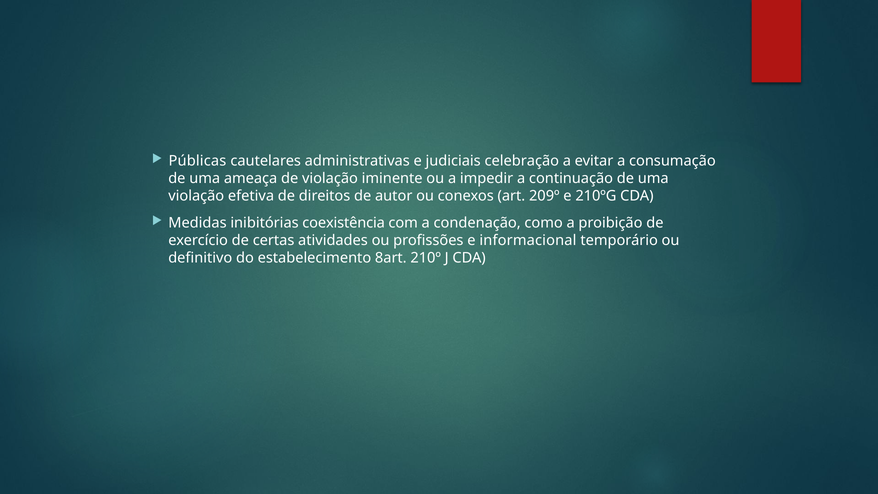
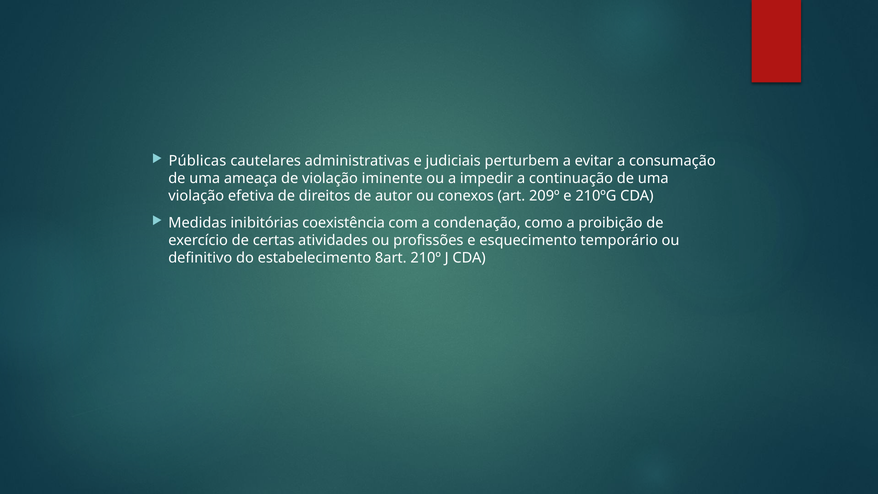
celebração: celebração -> perturbem (522, 161)
informacional: informacional -> esquecimento (528, 240)
